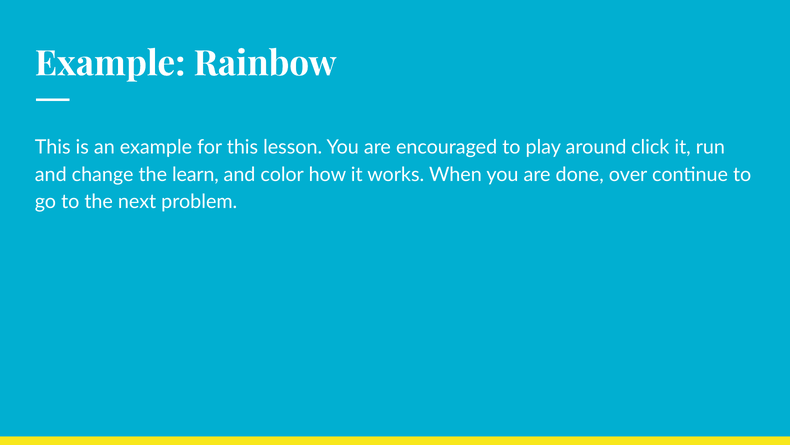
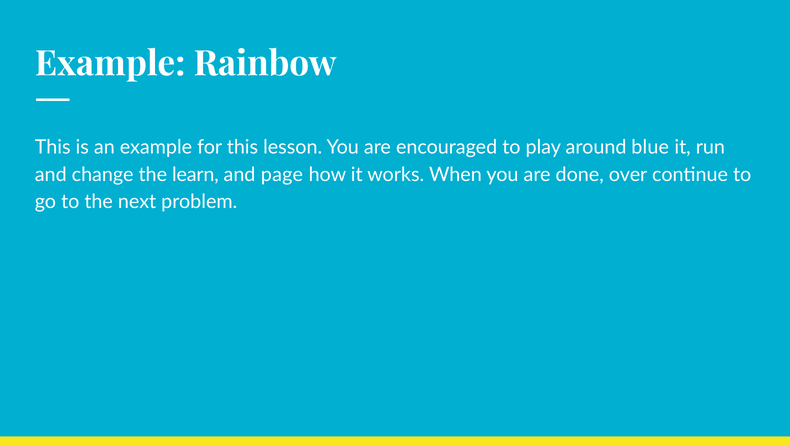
click: click -> blue (650, 147)
color: color -> page (282, 174)
